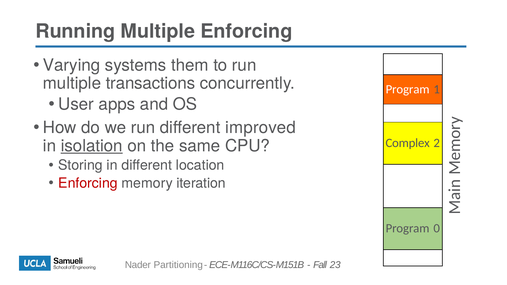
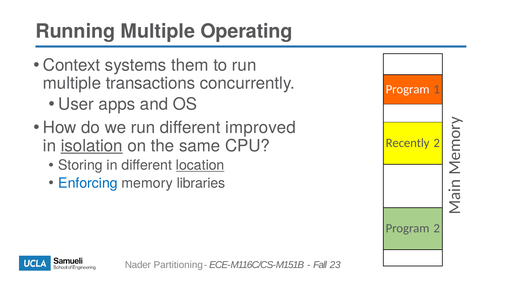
Multiple Enforcing: Enforcing -> Operating (247, 31)
Varying: Varying -> Context (72, 65)
Complex: Complex -> Recently (408, 143)
location underline: none -> present (200, 165)
Enforcing colour: red -> blue (88, 183)
iteration: iteration -> libraries (201, 183)
Program 0: 0 -> 2 (437, 229)
